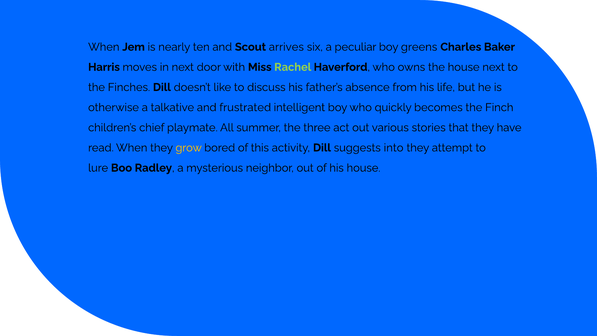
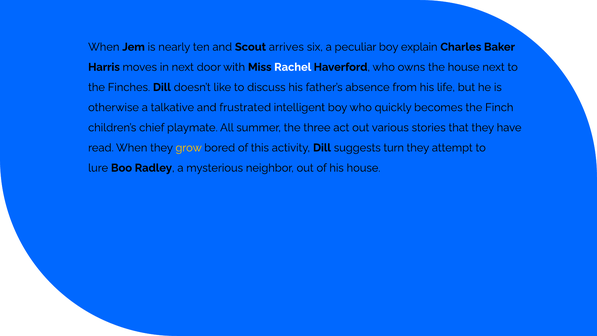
greens: greens -> explain (419, 47)
Rachel colour: light green -> white (293, 67)
into: into -> turn (394, 148)
